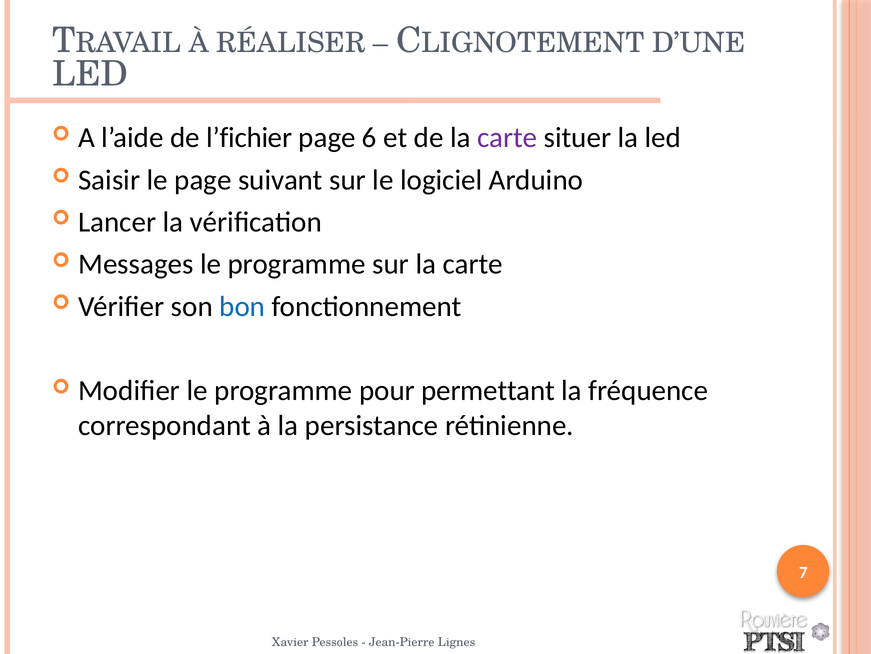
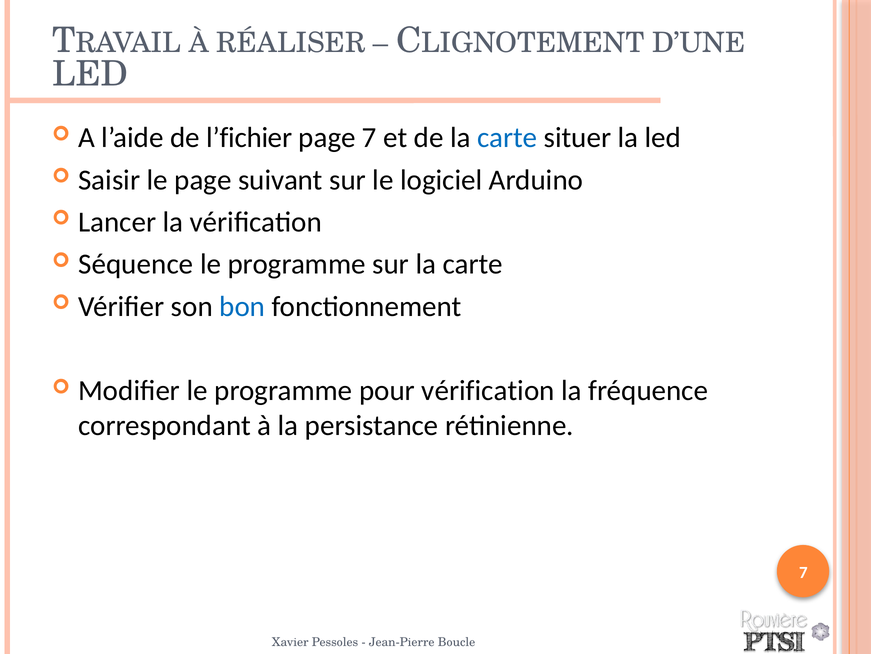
page 6: 6 -> 7 (369, 138)
carte colour: purple -> blue (507, 138)
Messages: Messages -> Séquence (136, 264)
pour permettant: permettant -> vérification (488, 390)
Lignes: Lignes -> Boucle (457, 641)
